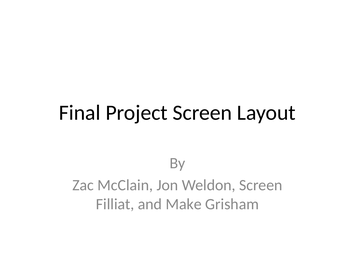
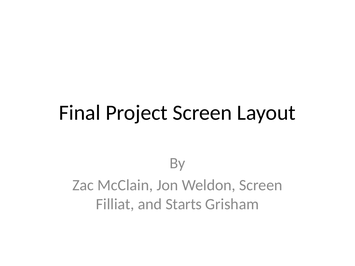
Make: Make -> Starts (184, 204)
